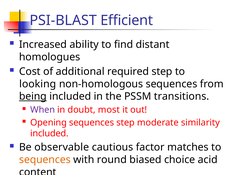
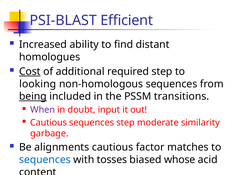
Cost underline: none -> present (30, 71)
most: most -> input (109, 110)
Opening: Opening -> Cautious (49, 122)
included: included -> garbage (49, 133)
observable: observable -> alignments (62, 147)
sequences colour: orange -> blue (45, 159)
round: round -> tosses (112, 159)
choice: choice -> whose (180, 159)
